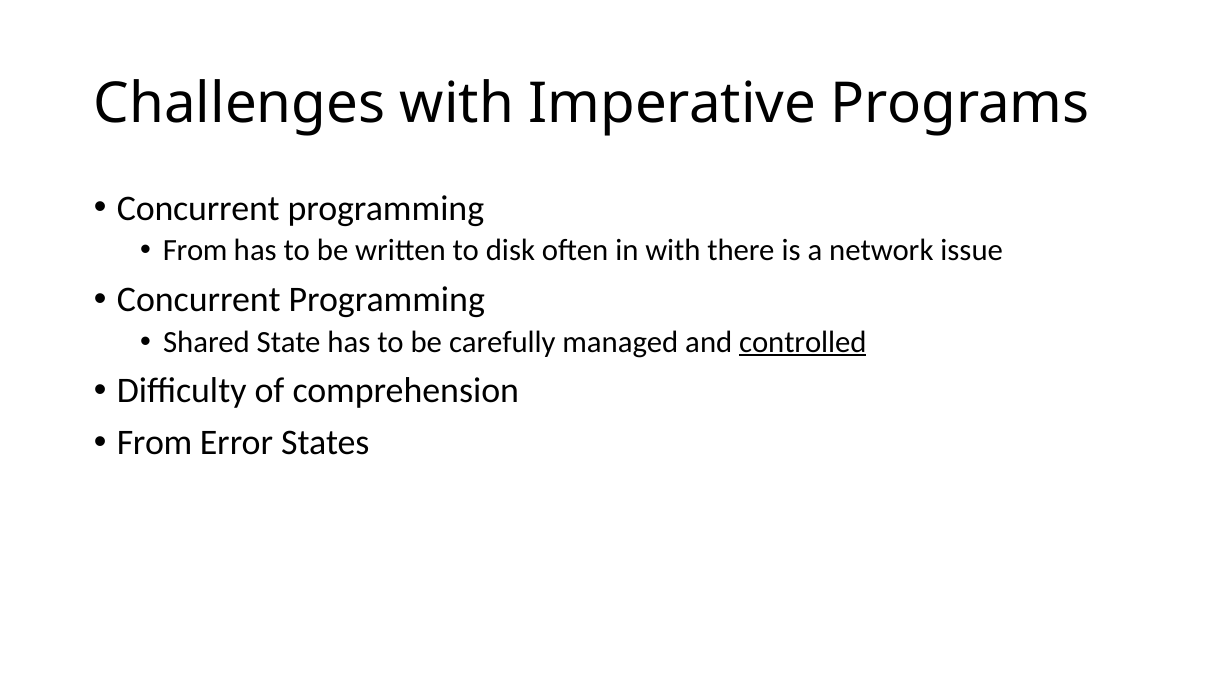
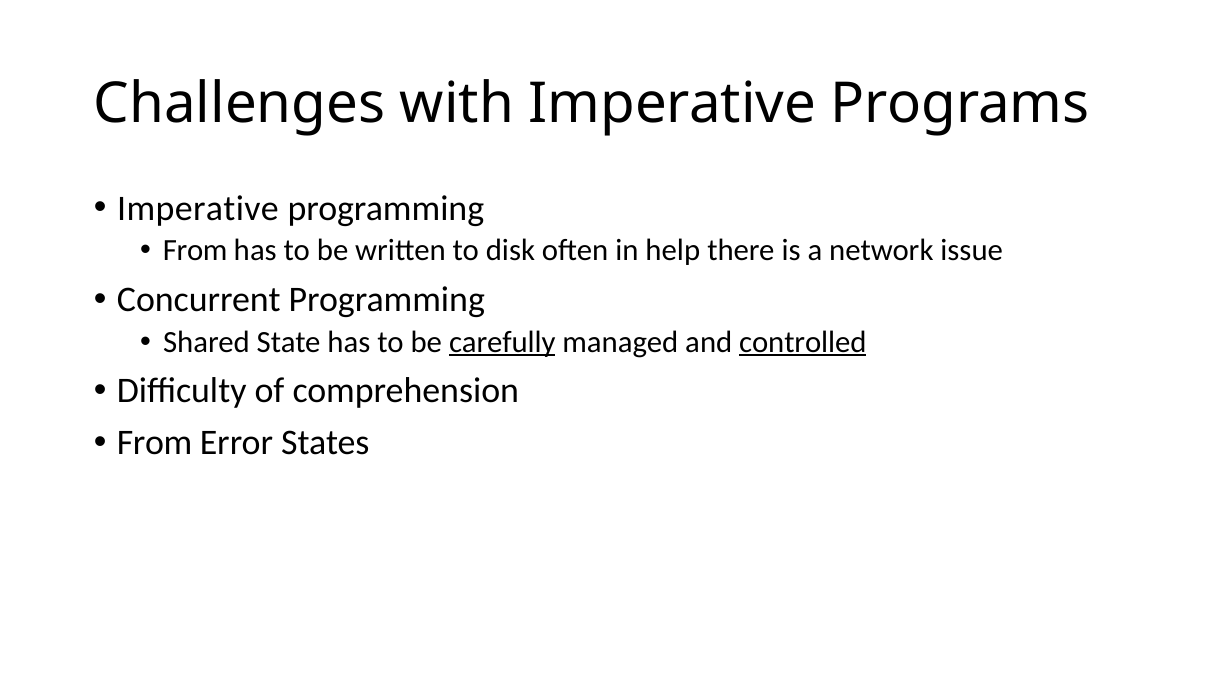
Concurrent: Concurrent -> Imperative (198, 208)
in with: with -> help (673, 251)
carefully underline: none -> present (502, 342)
